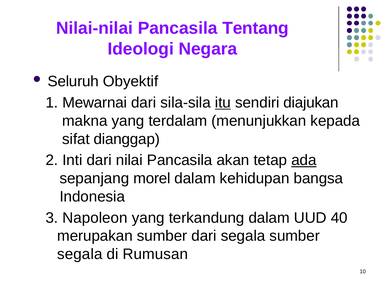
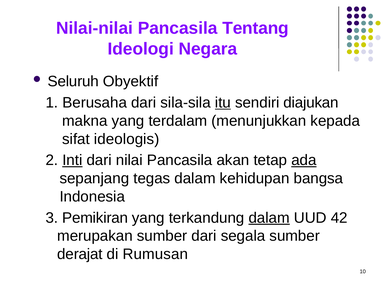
Mewarnai: Mewarnai -> Berusaha (95, 103)
dianggap: dianggap -> ideologis (127, 139)
Inti underline: none -> present (72, 160)
morel: morel -> tegas (152, 178)
Napoleon: Napoleon -> Pemikiran (95, 218)
dalam underline: none -> present (269, 218)
40: 40 -> 42 (339, 218)
segala: segala -> derajat (80, 254)
